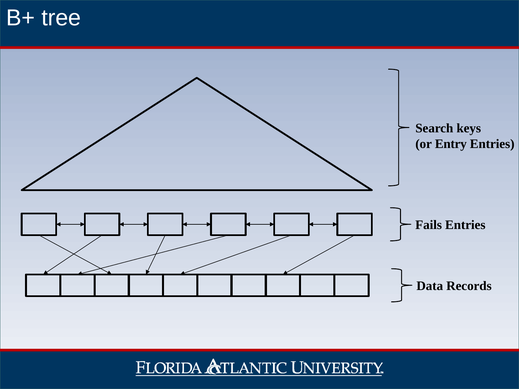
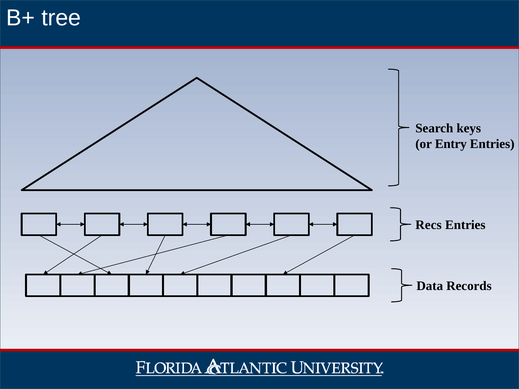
Fails: Fails -> Recs (429, 225)
